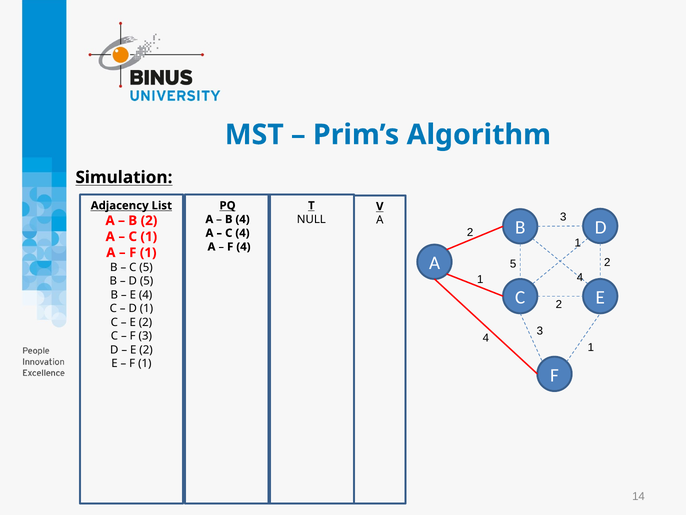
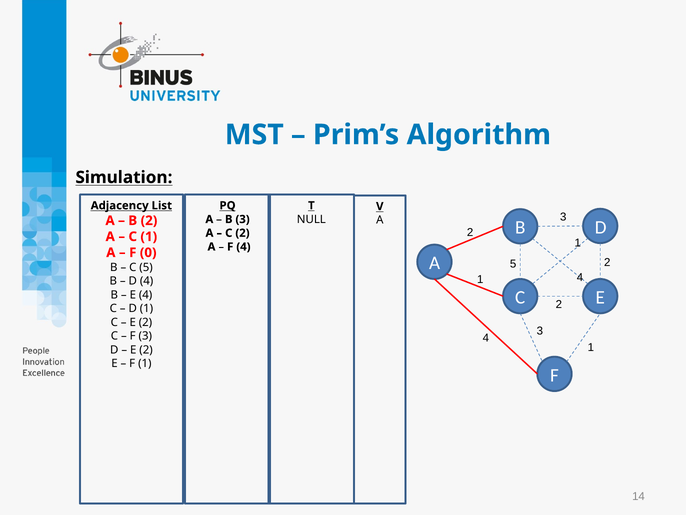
B 4: 4 -> 3 (243, 219)
C 4: 4 -> 2 (242, 233)
1: 1 -> 0 (148, 252)
D 5: 5 -> 4 (147, 281)
